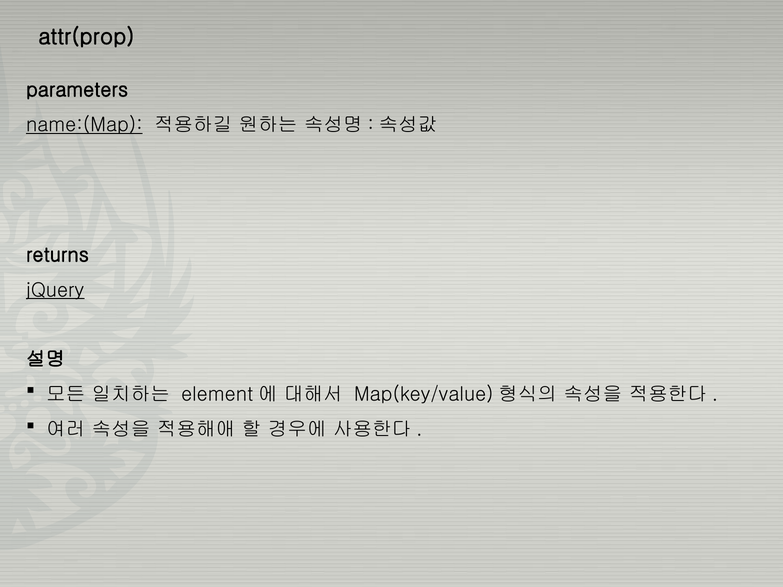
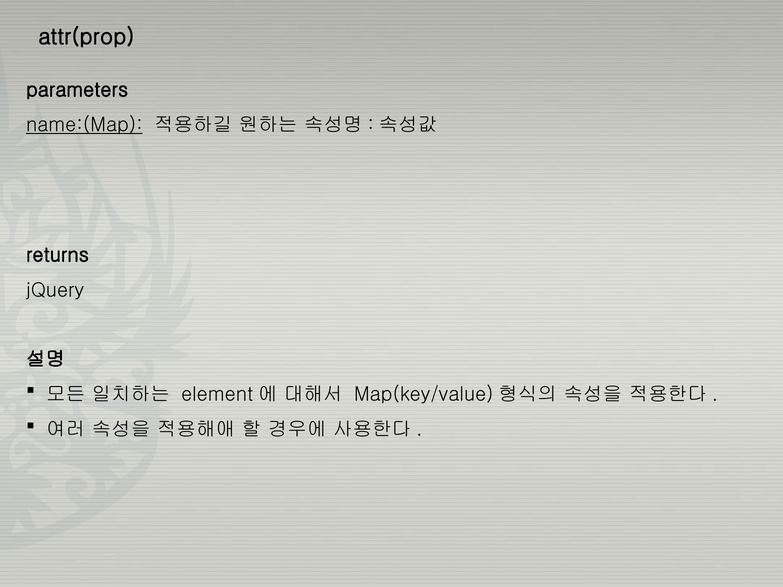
jQuery underline: present -> none (55, 290)
